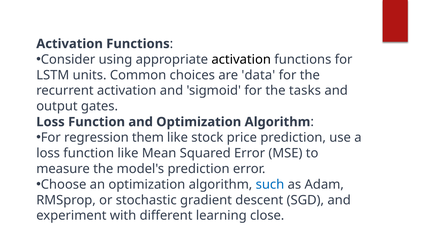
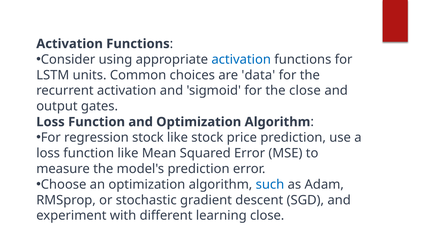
activation colour: black -> blue (241, 60)
the tasks: tasks -> close (305, 91)
regression them: them -> stock (148, 138)
